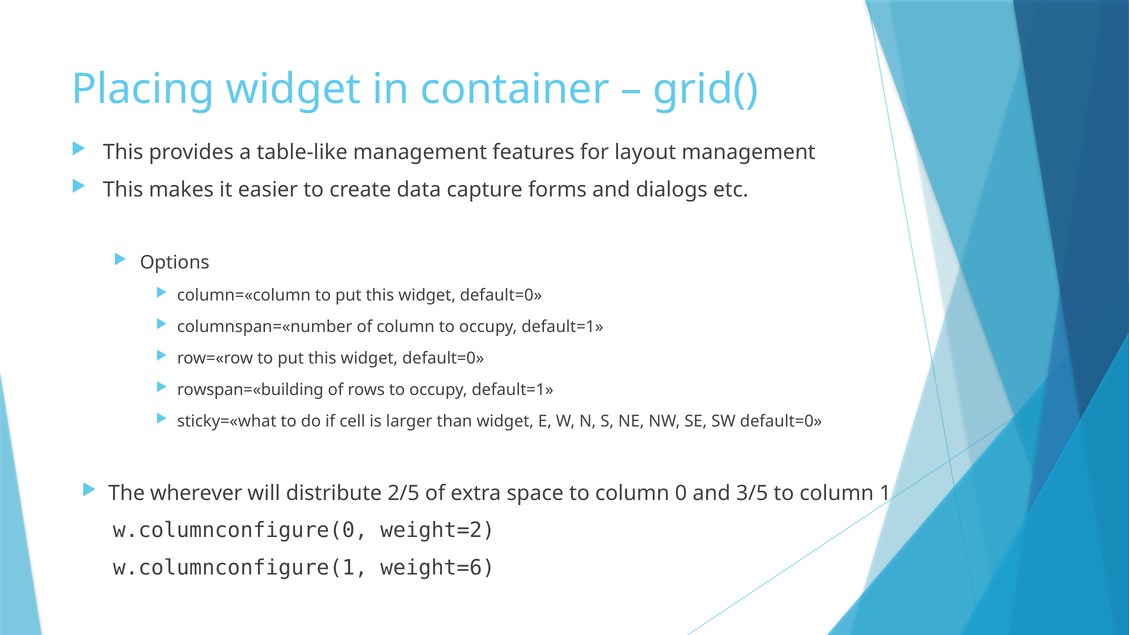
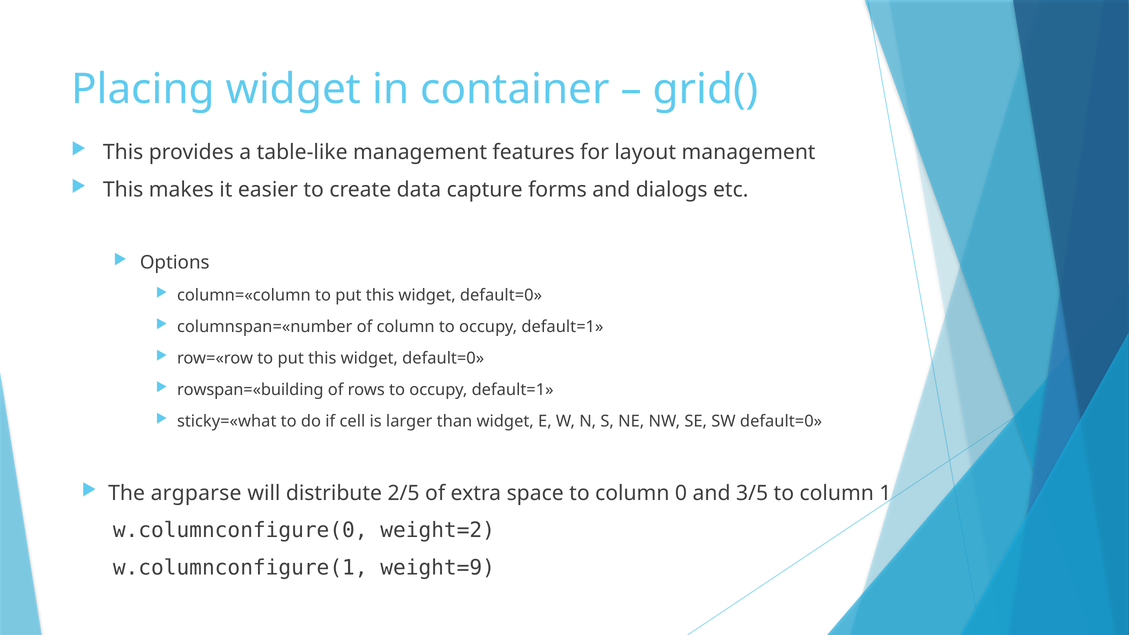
wherever: wherever -> argparse (196, 493)
weight=6: weight=6 -> weight=9 (438, 568)
